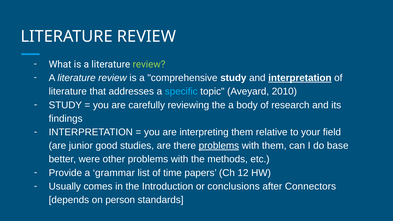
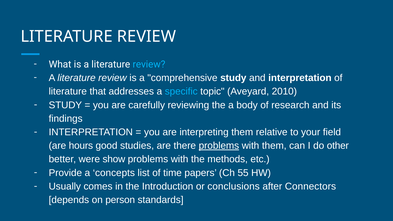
review colour: light green -> light blue (149, 64)
interpretation underline: present -> none (300, 78)
junior: junior -> hours (81, 146)
base: base -> other (338, 146)
other: other -> show (114, 159)
grammar: grammar -> concepts (114, 173)
12: 12 -> 55 (243, 173)
